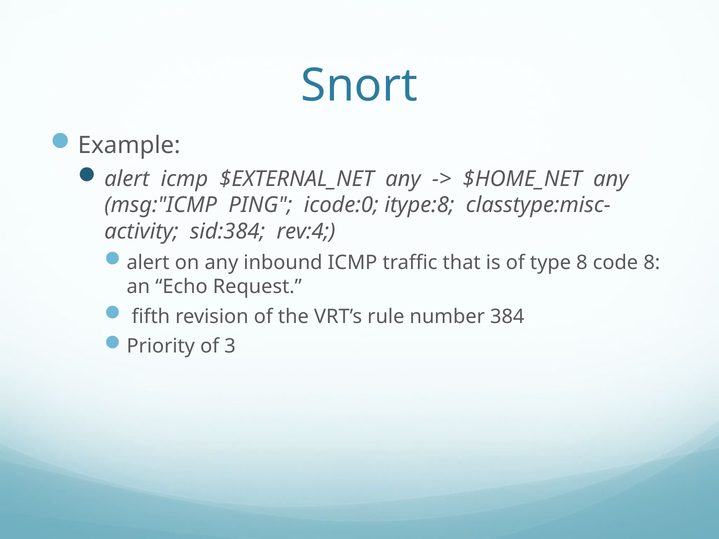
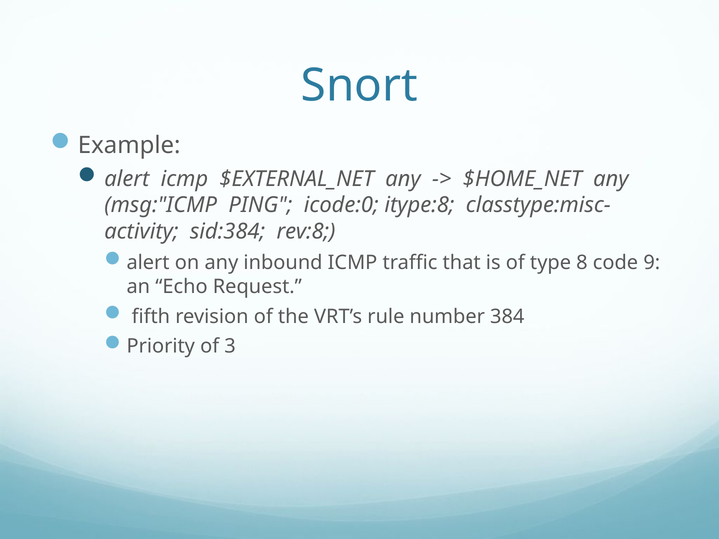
rev:4: rev:4 -> rev:8 (306, 232)
code 8: 8 -> 9 (652, 263)
